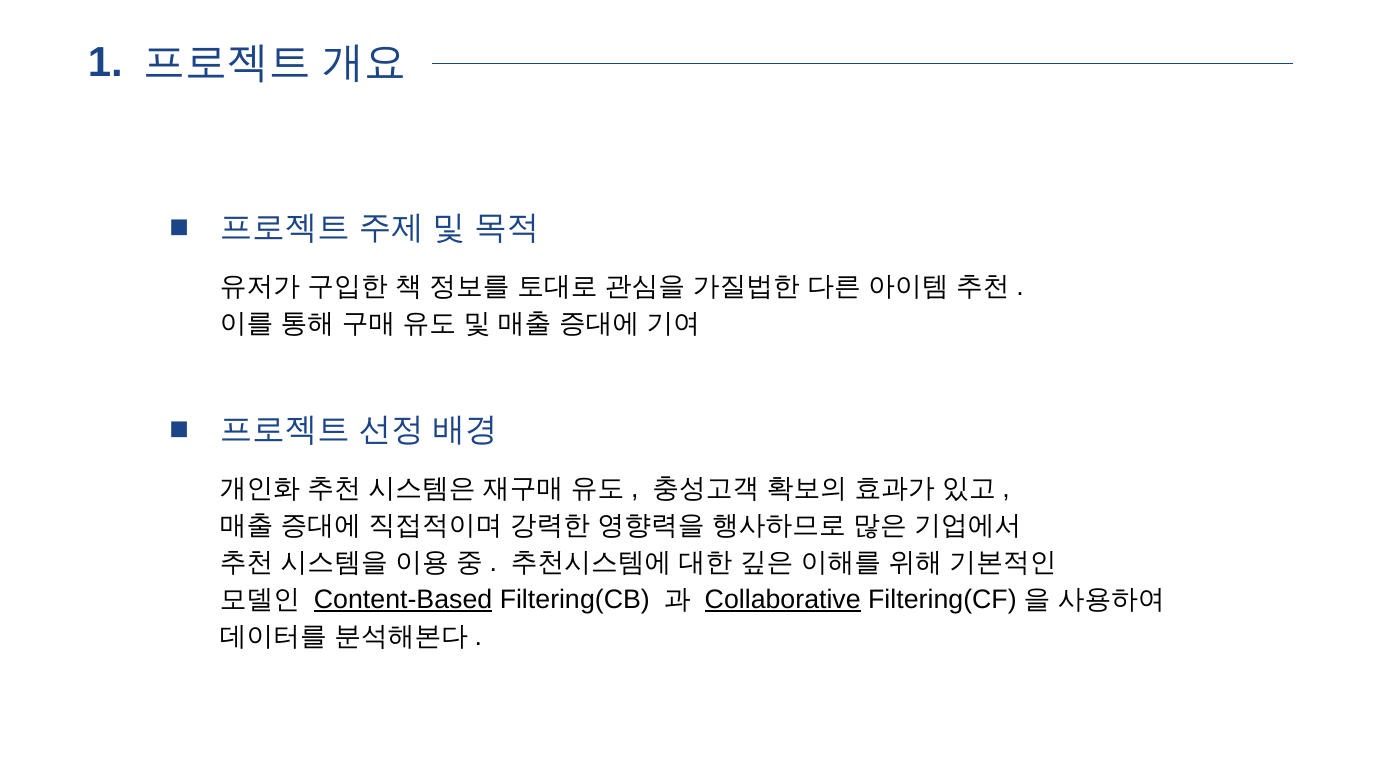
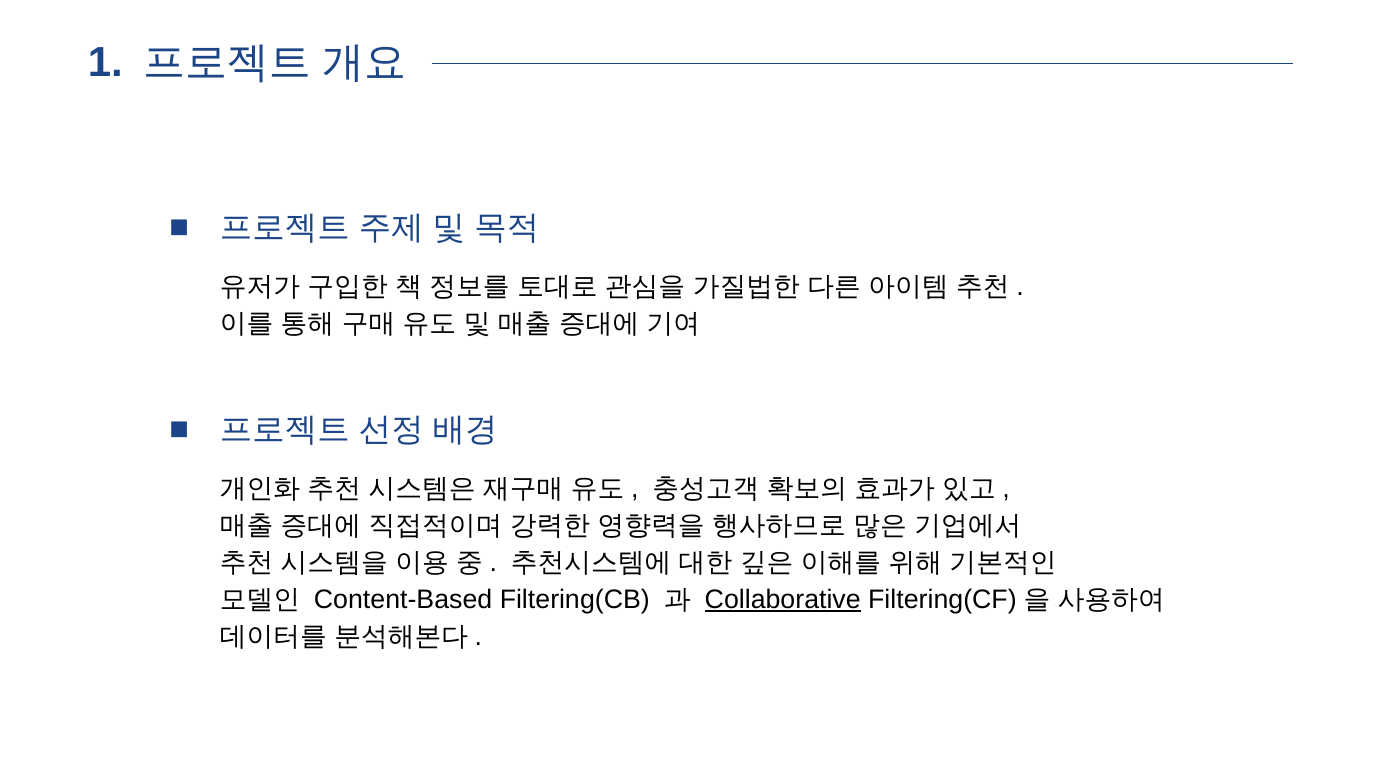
Content-Based underline: present -> none (403, 600)
